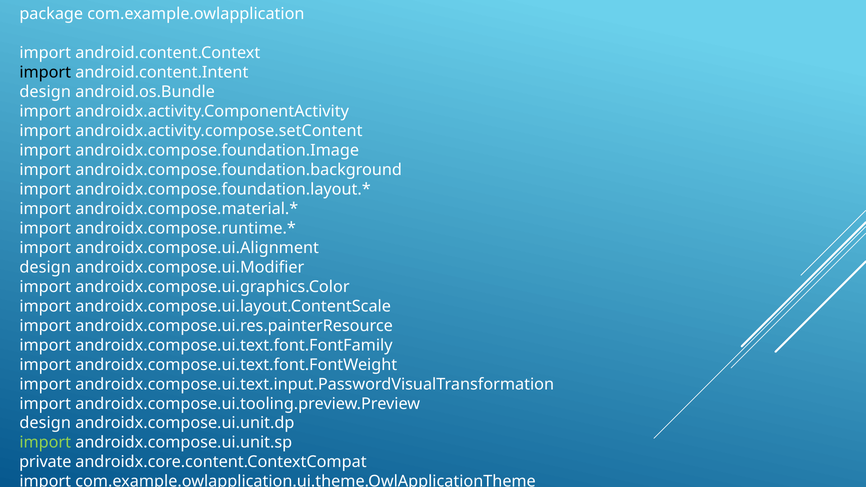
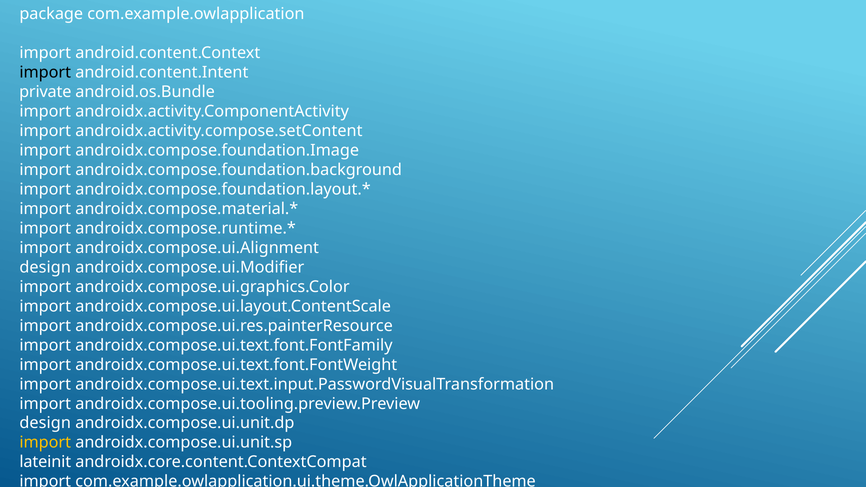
design: design -> private (45, 92)
import colour: light green -> yellow (45, 443)
private: private -> lateinit (45, 462)
